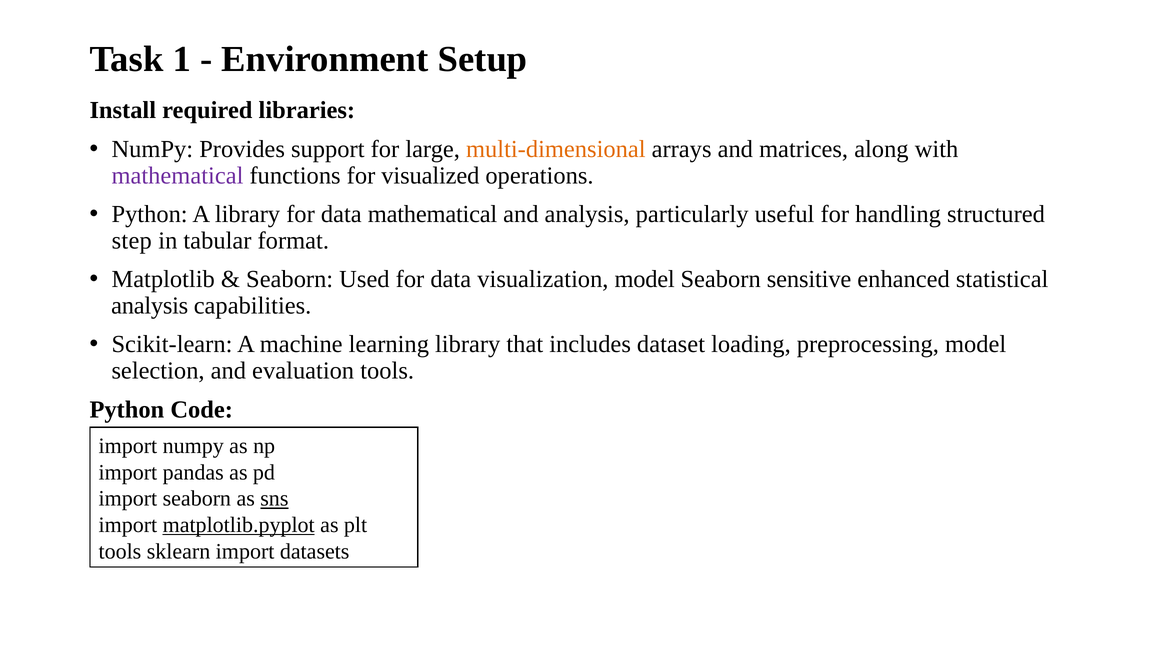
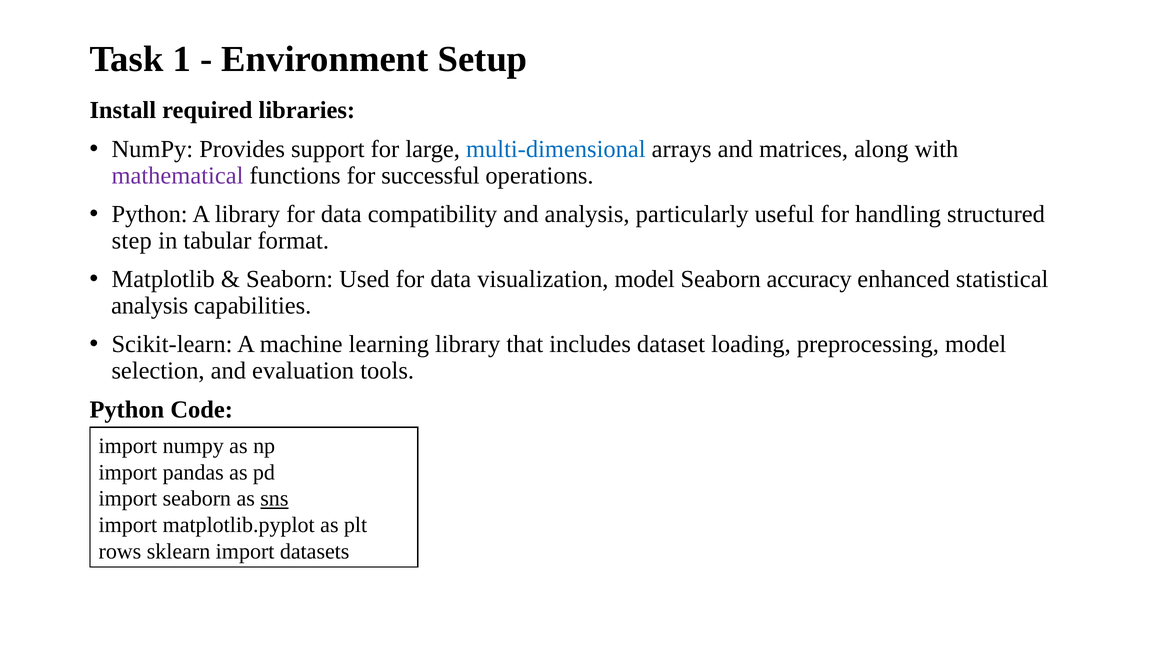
multi-dimensional colour: orange -> blue (556, 149)
visualized: visualized -> successful (430, 176)
data mathematical: mathematical -> compatibility (432, 214)
sensitive: sensitive -> accuracy (809, 279)
matplotlib.pyplot underline: present -> none (239, 525)
tools: tools -> rows (120, 552)
